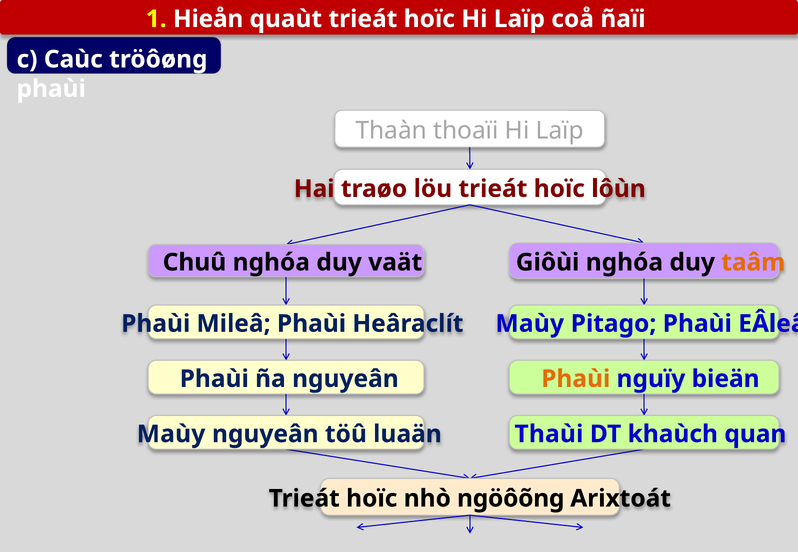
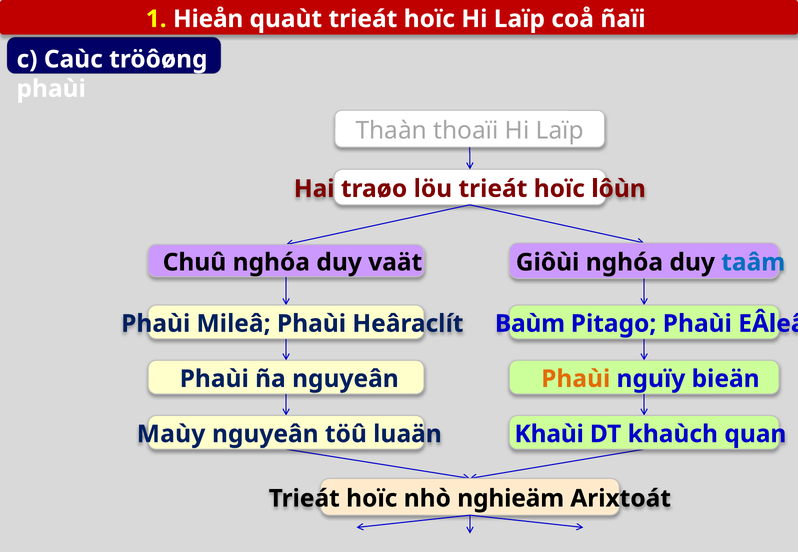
taâm colour: orange -> blue (753, 262)
Maùy: Maùy -> Baùm (530, 323)
Thaùi: Thaùi -> Khaùi (549, 434)
ngöôõng: ngöôõng -> nghieäm (511, 498)
